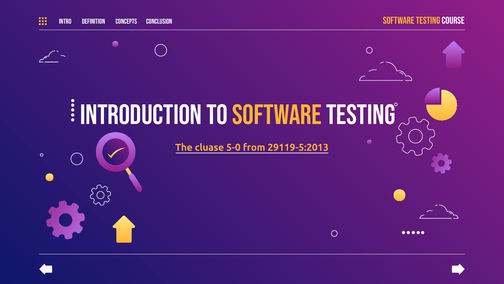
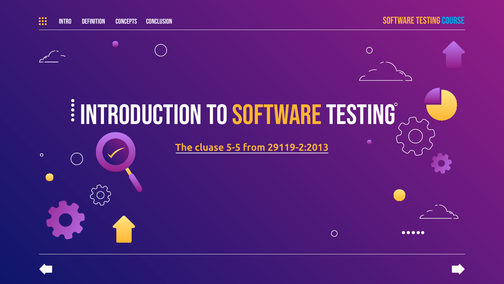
course colour: white -> light blue (453, 21)
5-0: 5-0 -> 5-5 (233, 147)
29119-5:2013: 29119-5:2013 -> 29119-2:2013 (298, 147)
